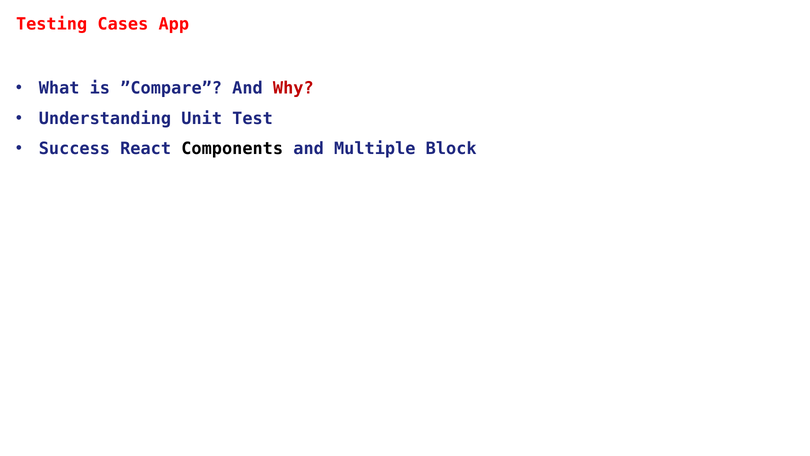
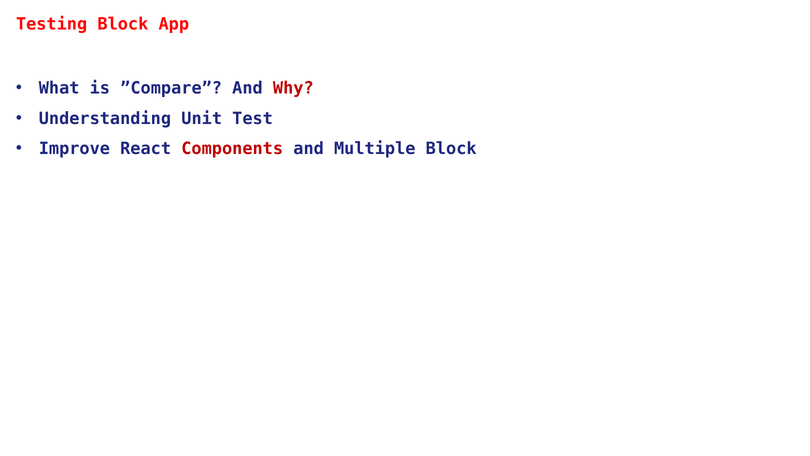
Testing Cases: Cases -> Block (123, 24)
Success: Success -> Improve (74, 149)
Components colour: black -> red (232, 149)
